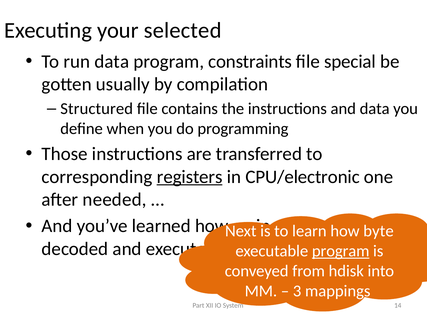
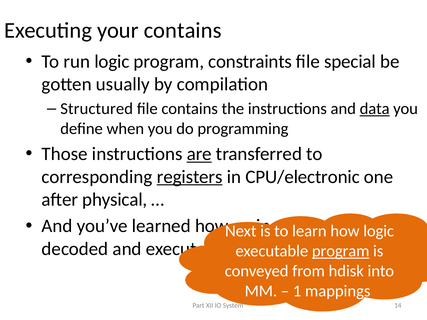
your selected: selected -> contains (183, 31)
run data: data -> logic (112, 62)
data underline: none -> present (375, 109)
are underline: none -> present (199, 154)
needed: needed -> physical (115, 200)
byte: byte -> logic (379, 231)
3: 3 -> 1 (297, 291)
